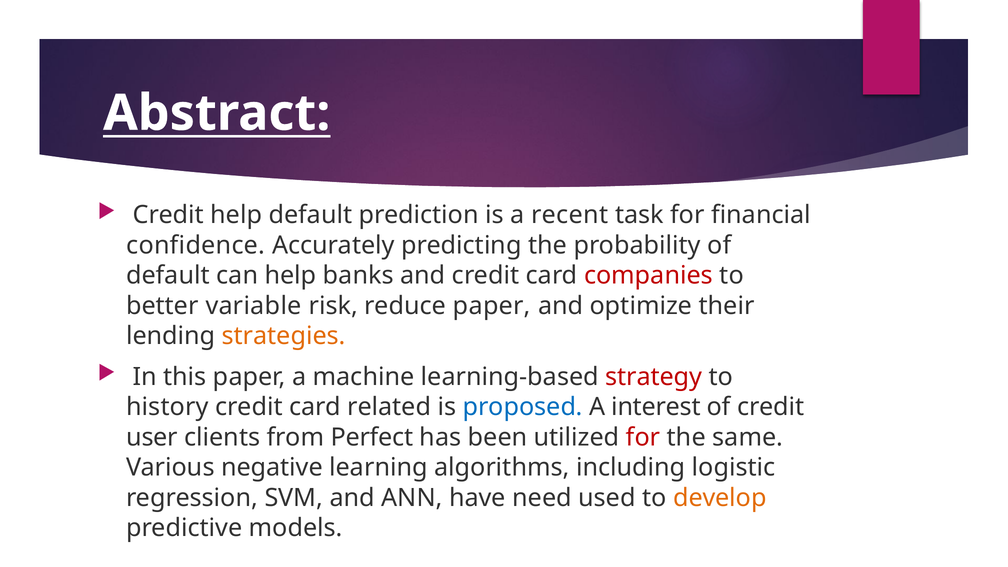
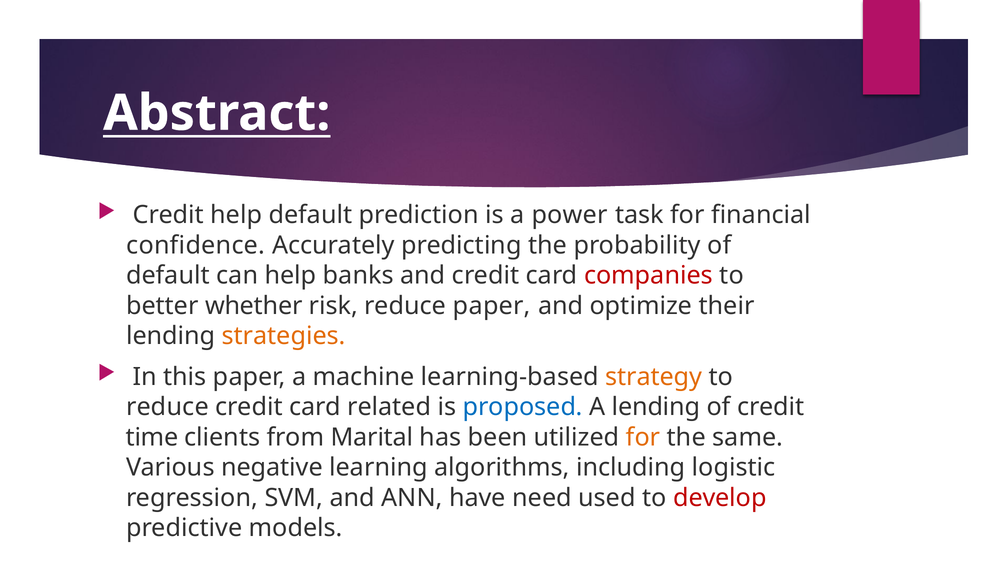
recent: recent -> power (570, 215)
variable: variable -> whether (254, 306)
strategy colour: red -> orange (654, 377)
history: history -> reduce (167, 407)
A interest: interest -> lending (656, 407)
user: user -> time (152, 437)
Perfect: Perfect -> Marital (372, 437)
for colour: red -> orange (643, 437)
develop colour: orange -> red (720, 498)
